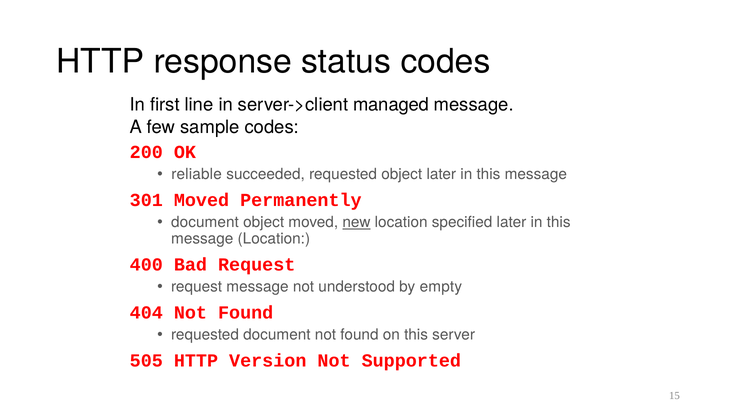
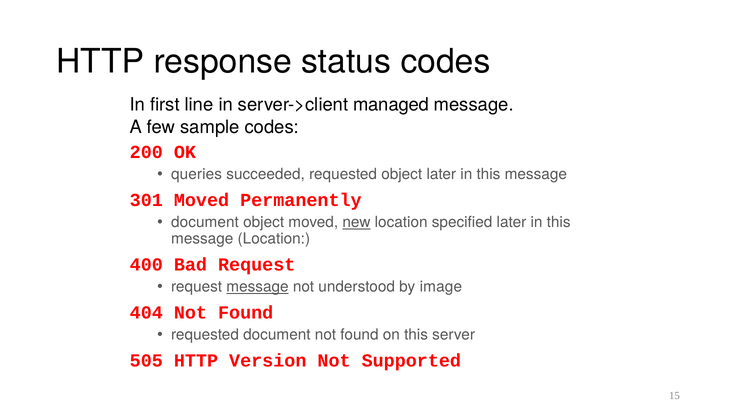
reliable: reliable -> queries (197, 174)
message underline: none -> present (257, 287)
empty: empty -> image (441, 287)
